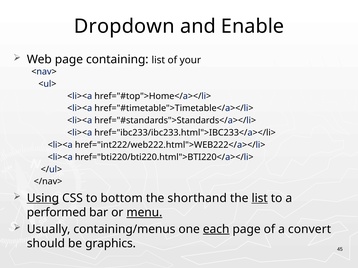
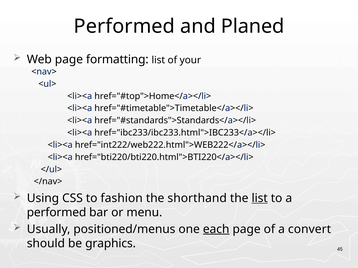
Dropdown: Dropdown -> Performed (124, 26)
Enable: Enable -> Planed (253, 26)
containing: containing -> formatting (117, 59)
Using underline: present -> none (43, 198)
bottom: bottom -> fashion (122, 198)
menu underline: present -> none (144, 213)
containing/menus: containing/menus -> positioned/menus (124, 230)
